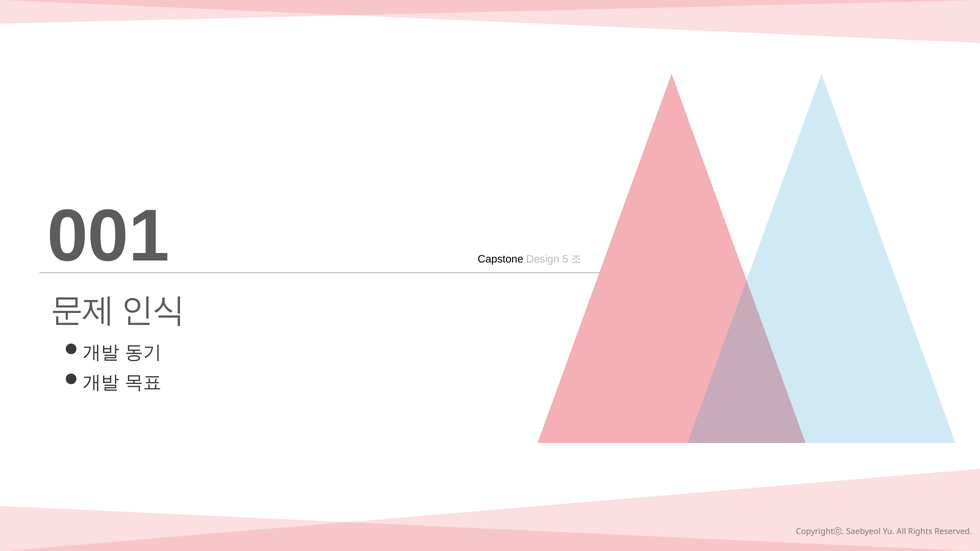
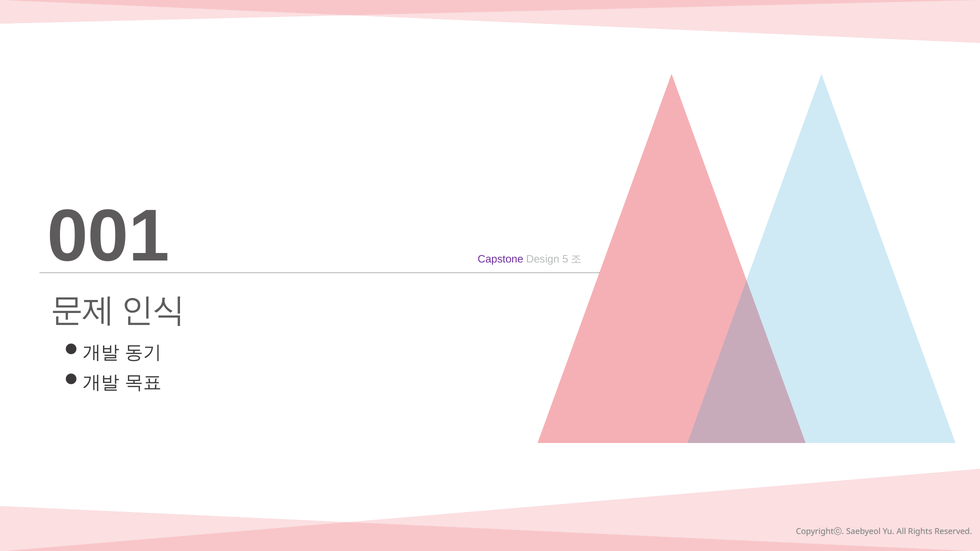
Capstone colour: black -> purple (501, 259)
